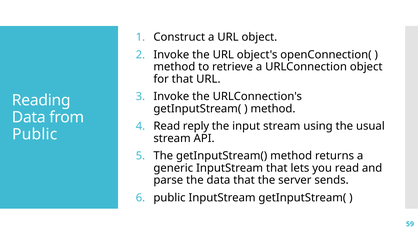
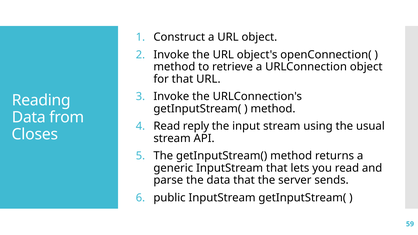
Public: Public -> Closes (35, 134)
